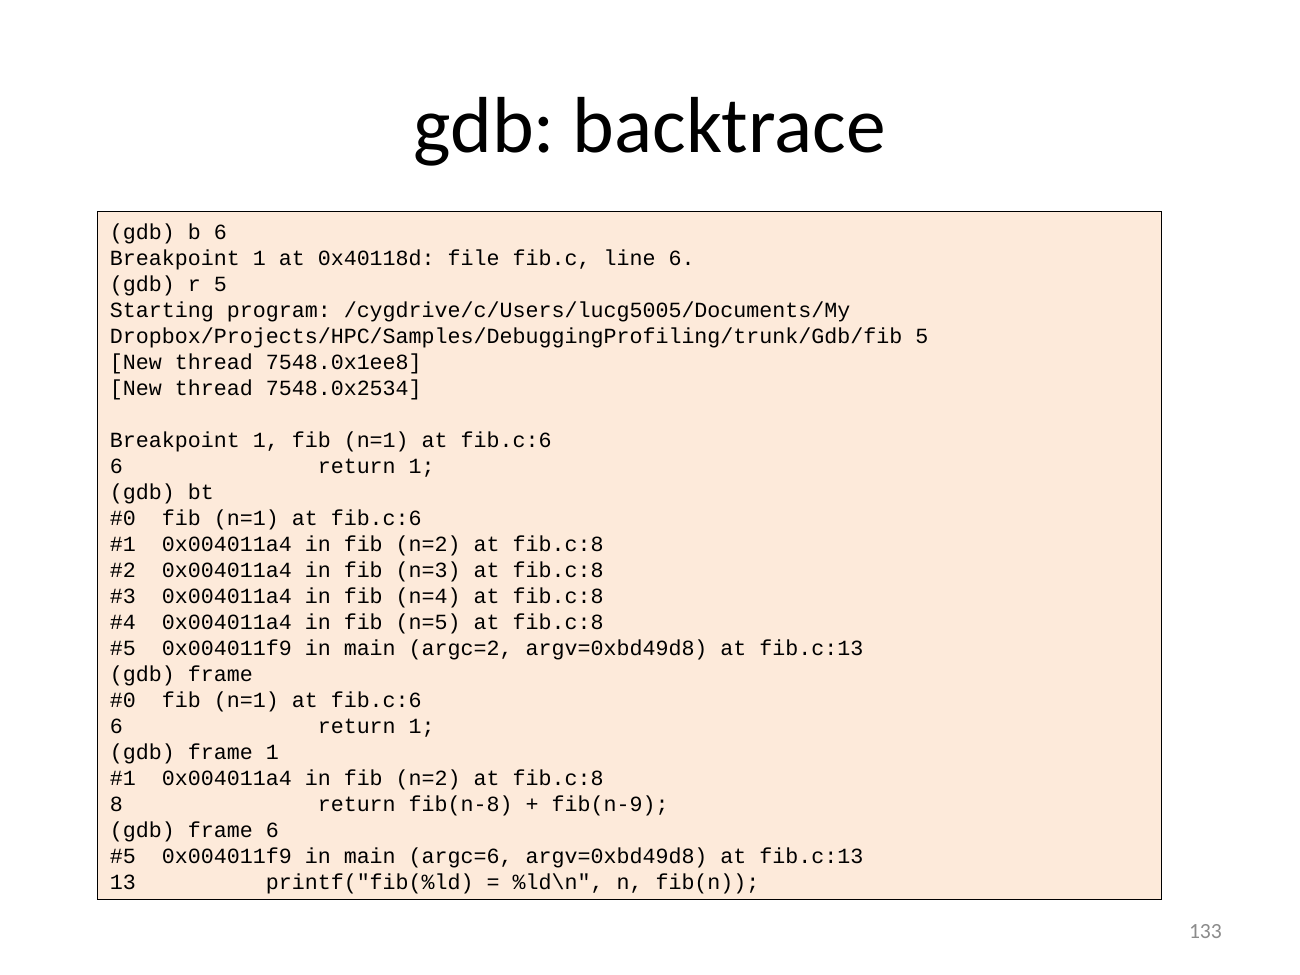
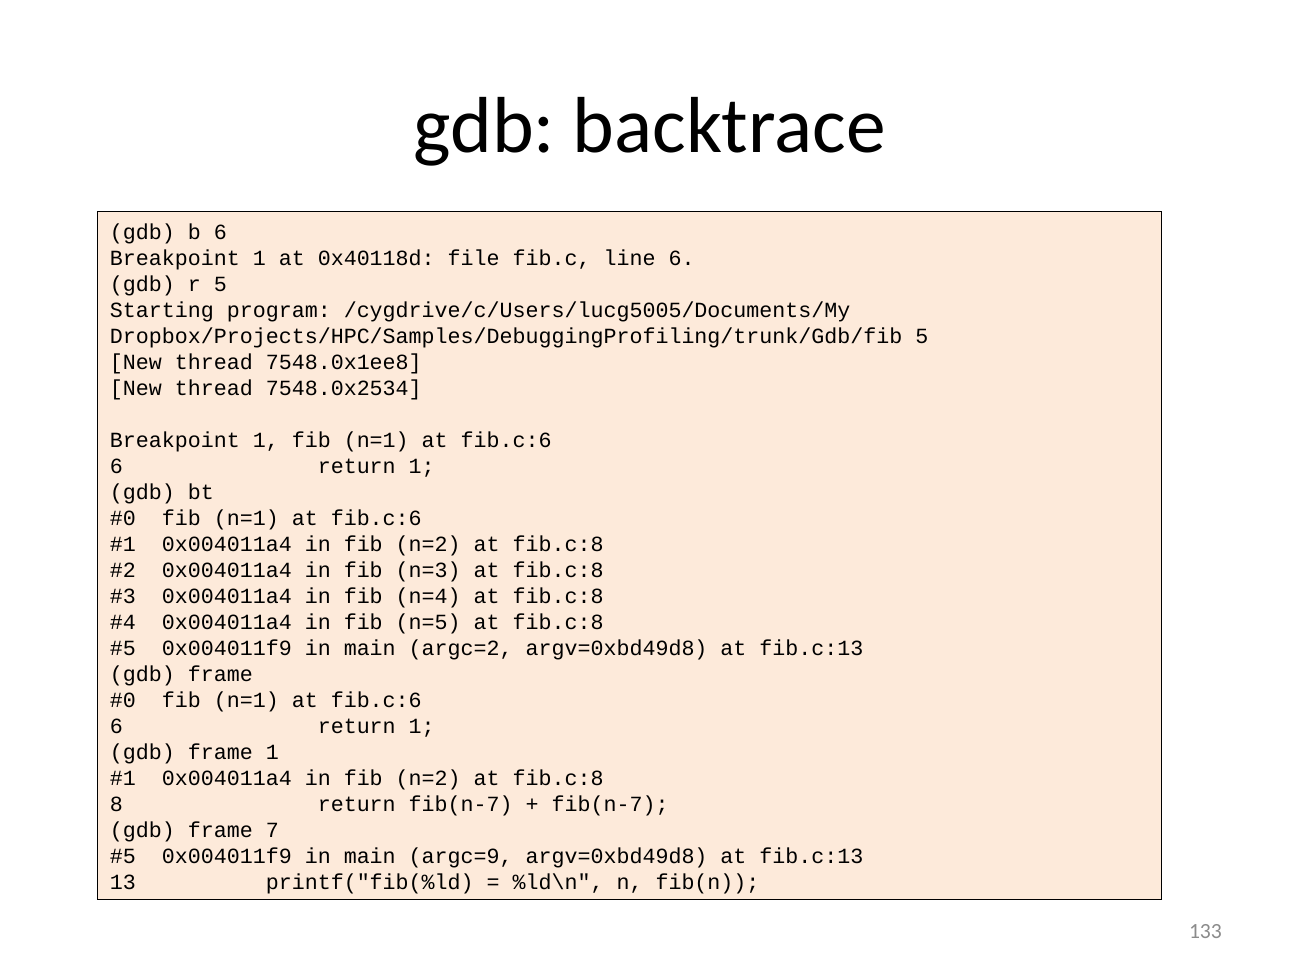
return fib(n-8: fib(n-8 -> fib(n-7 (461, 804)
fib(n-9: fib(n-9 -> fib(n-7 (610, 804)
frame 6: 6 -> 7 (272, 830)
argc=6: argc=6 -> argc=9 (461, 856)
